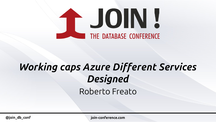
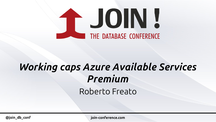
Different: Different -> Available (135, 67)
Designed: Designed -> Premium (108, 79)
